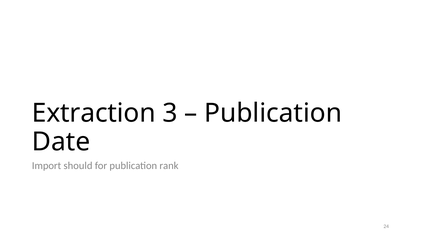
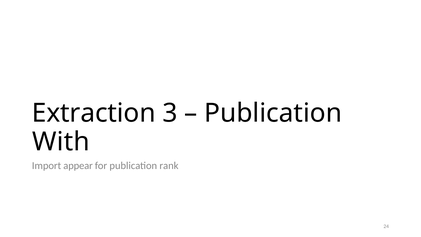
Date: Date -> With (61, 142)
should: should -> appear (78, 166)
